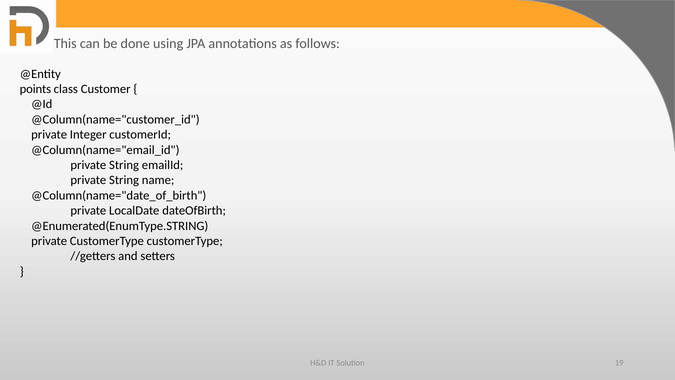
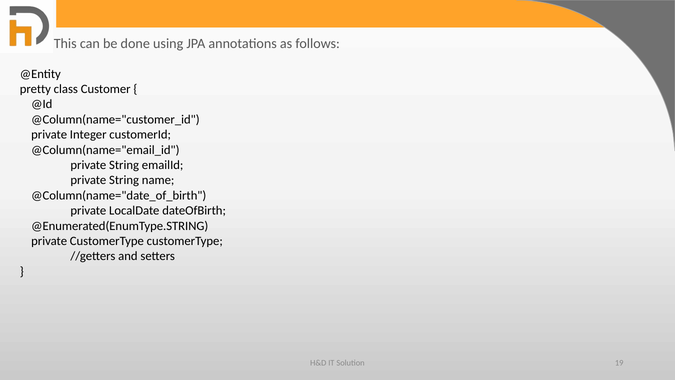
points: points -> pretty (35, 89)
